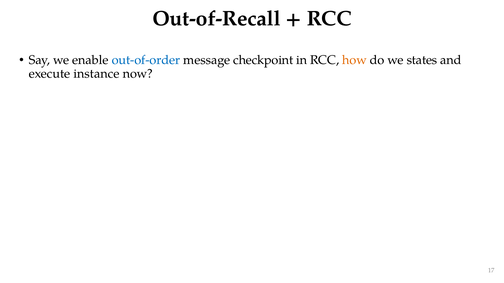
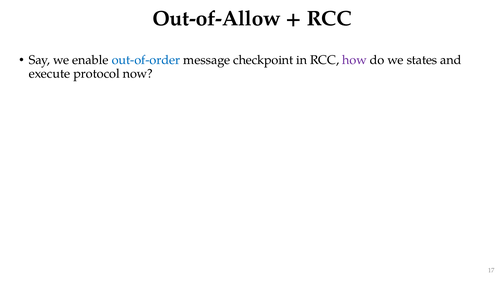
Out-of-Recall: Out-of-Recall -> Out-of-Allow (217, 19)
how colour: orange -> purple (355, 60)
instance: instance -> protocol (97, 74)
